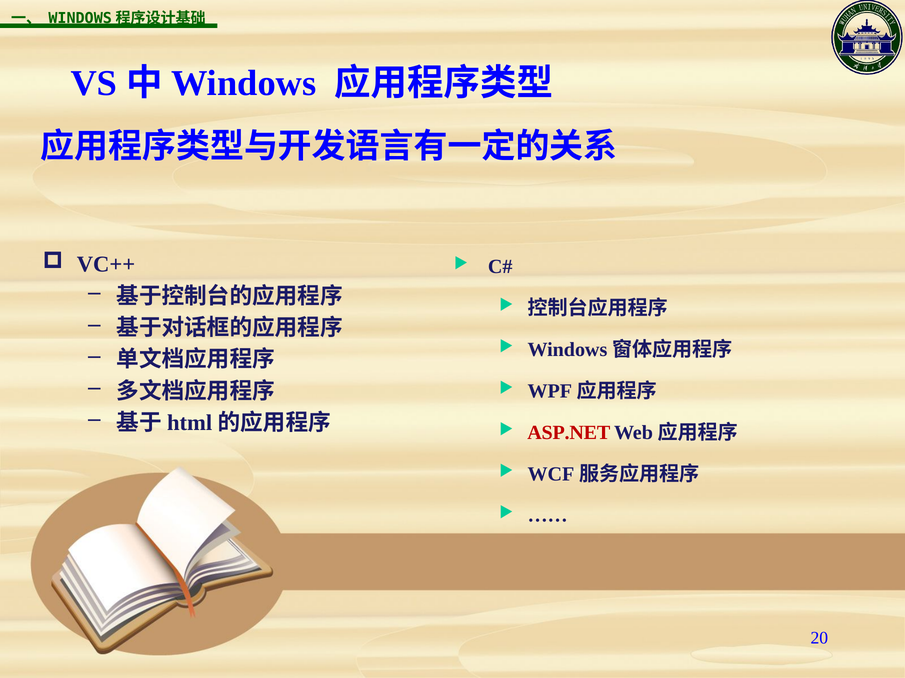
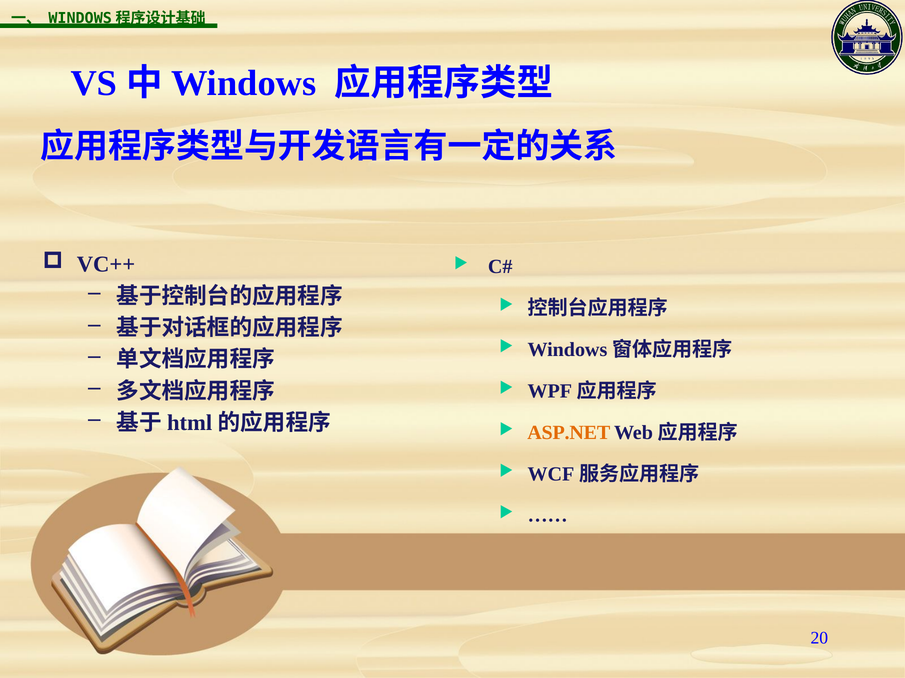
ASP.NET colour: red -> orange (569, 433)
